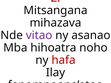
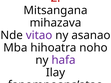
hafa colour: red -> purple (64, 60)
